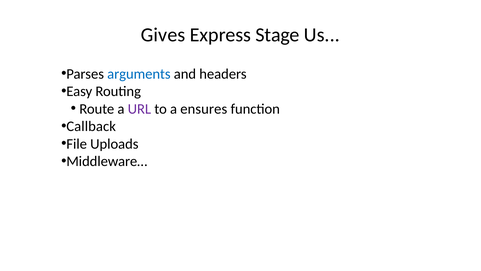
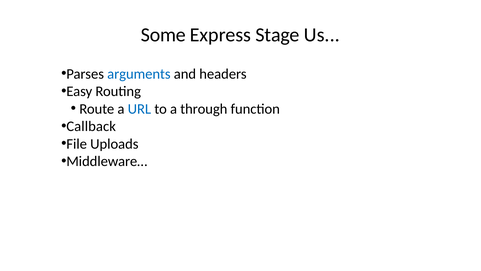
Gives: Gives -> Some (163, 35)
URL colour: purple -> blue (139, 109)
ensures: ensures -> through (204, 109)
